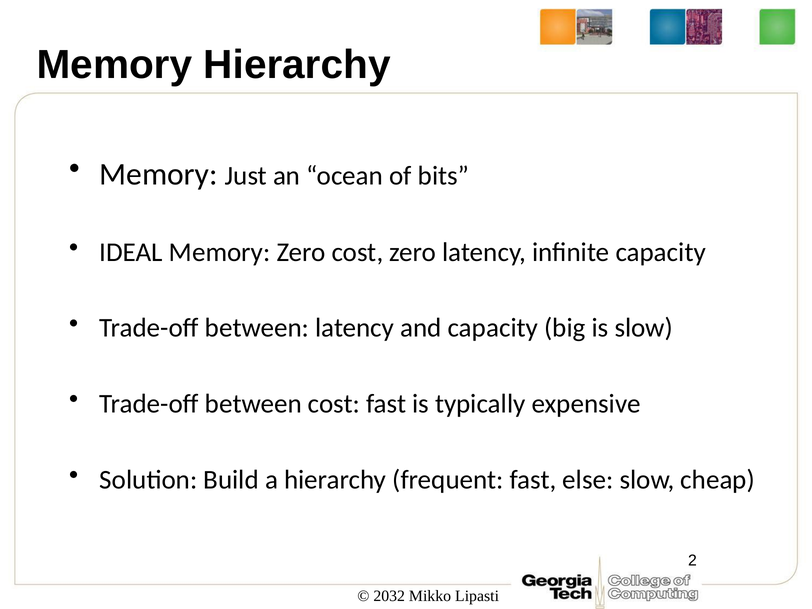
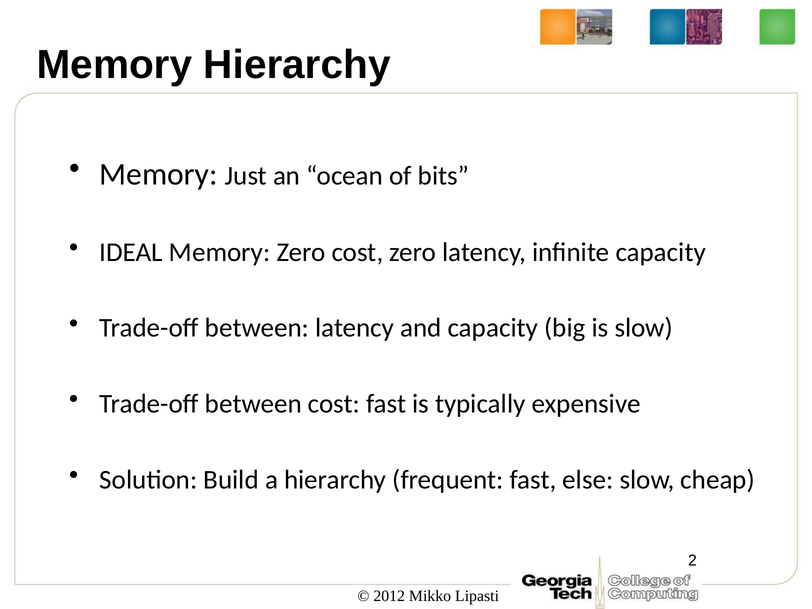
2032: 2032 -> 2012 (389, 596)
